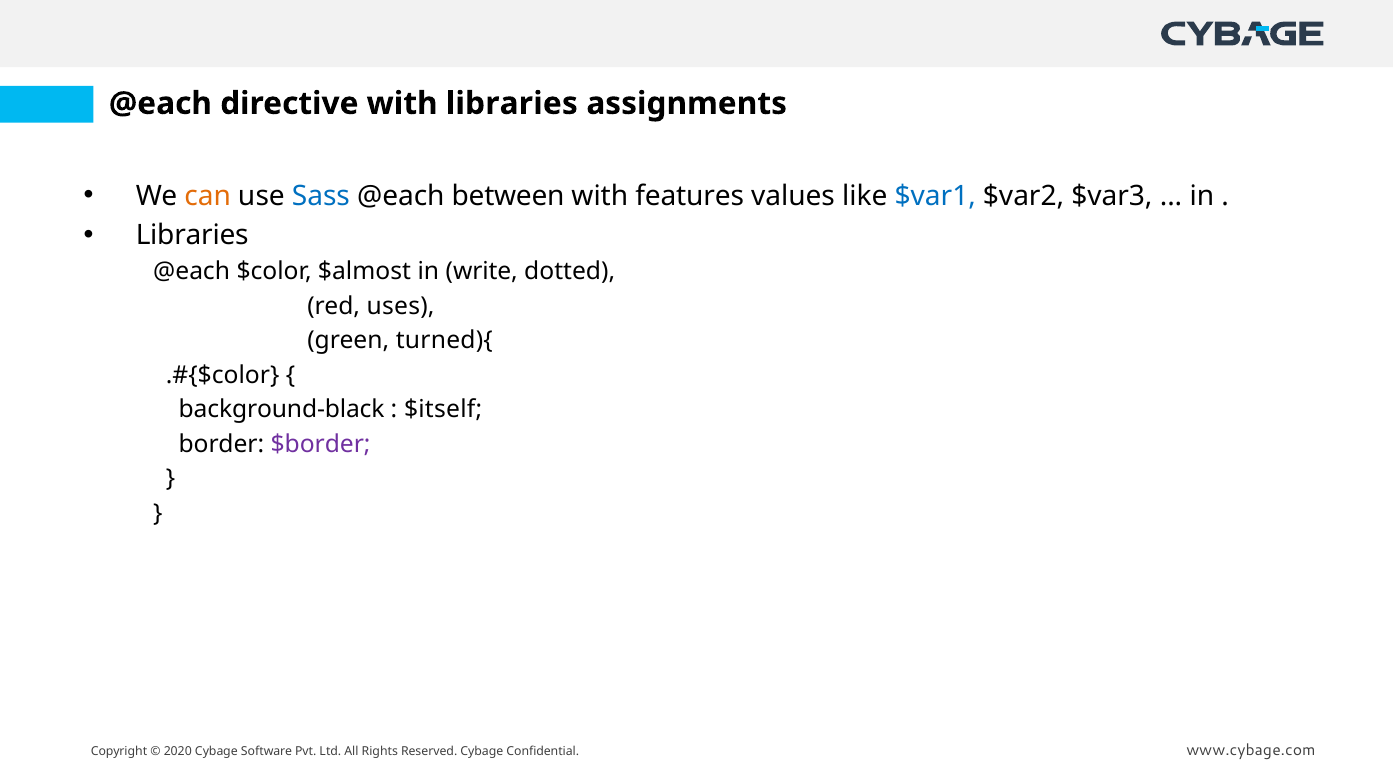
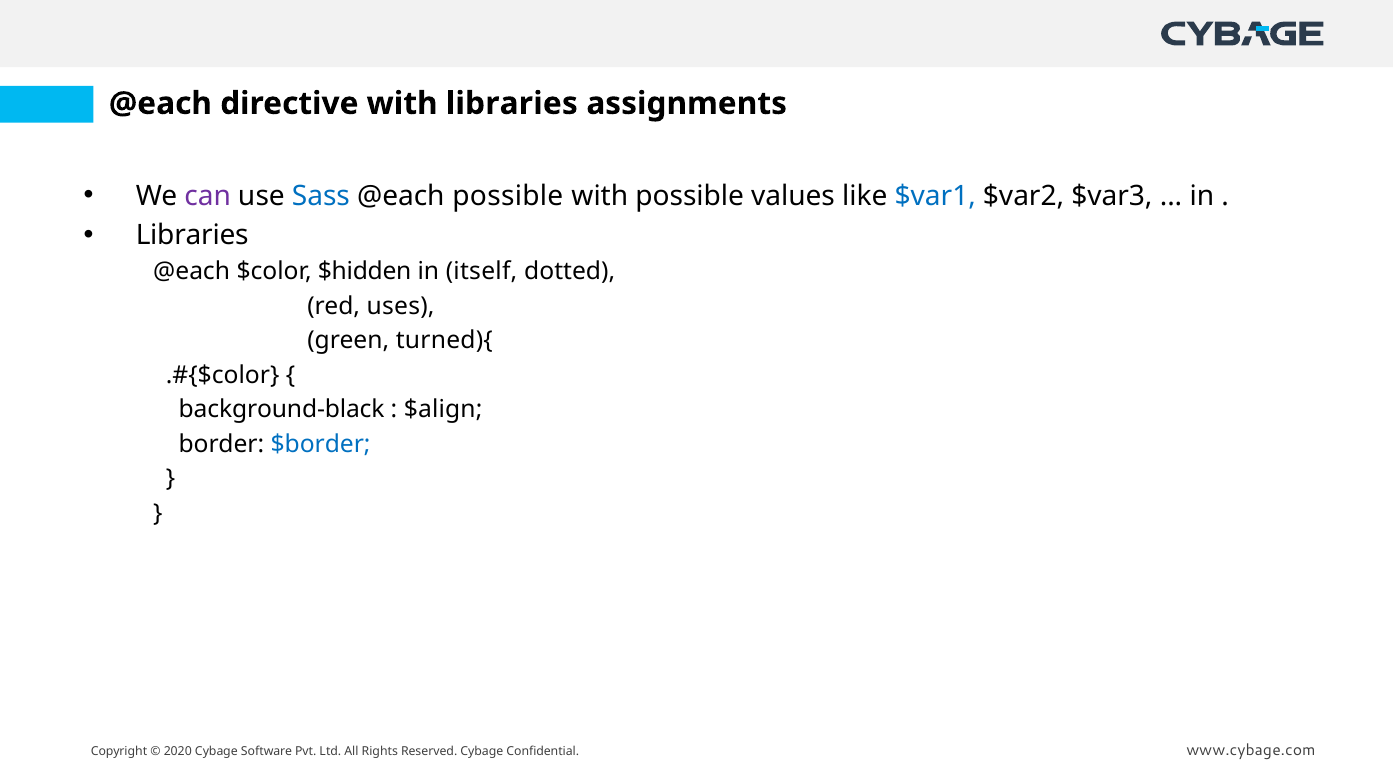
can colour: orange -> purple (208, 196)
@each between: between -> possible (508, 196)
with features: features -> possible (690, 196)
$almost: $almost -> $hidden (365, 272)
write: write -> itself (482, 272)
$itself: $itself -> $align (443, 410)
$border colour: purple -> blue (321, 444)
